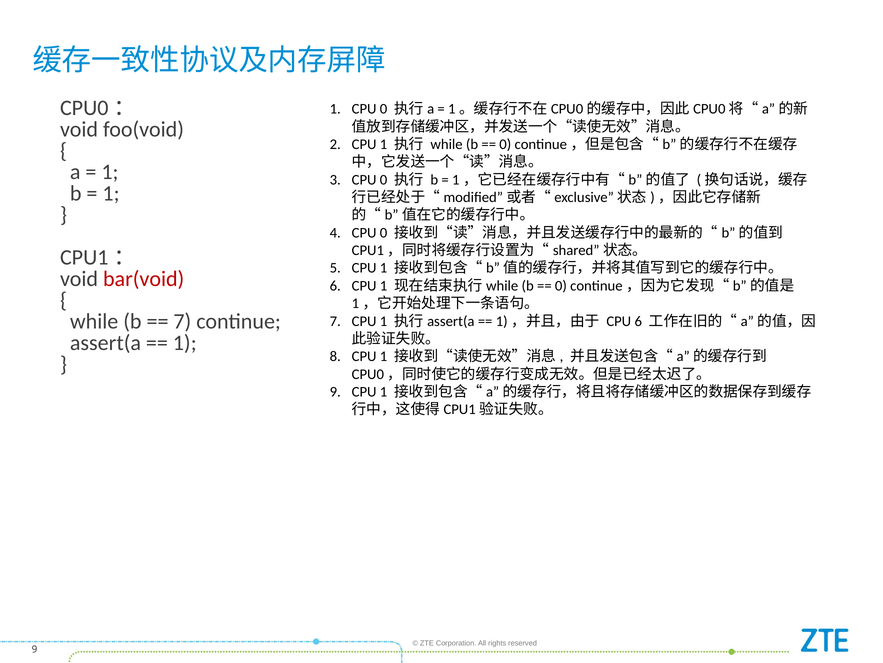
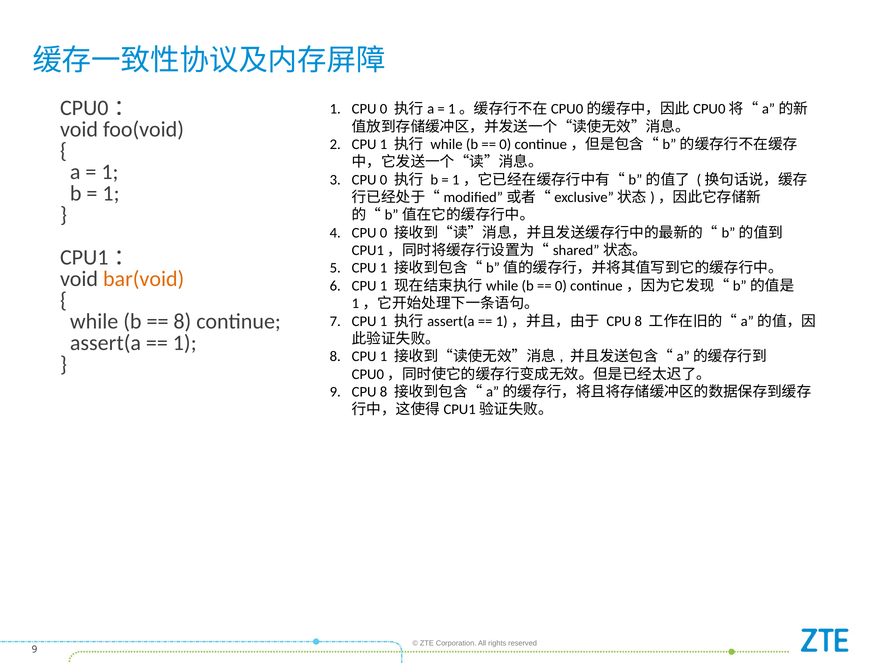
bar(void colour: red -> orange (144, 279)
7: 7 -> 8 (182, 321)
6: 6 -> 8 (638, 321)
1: 1 -> 8 (384, 391)
